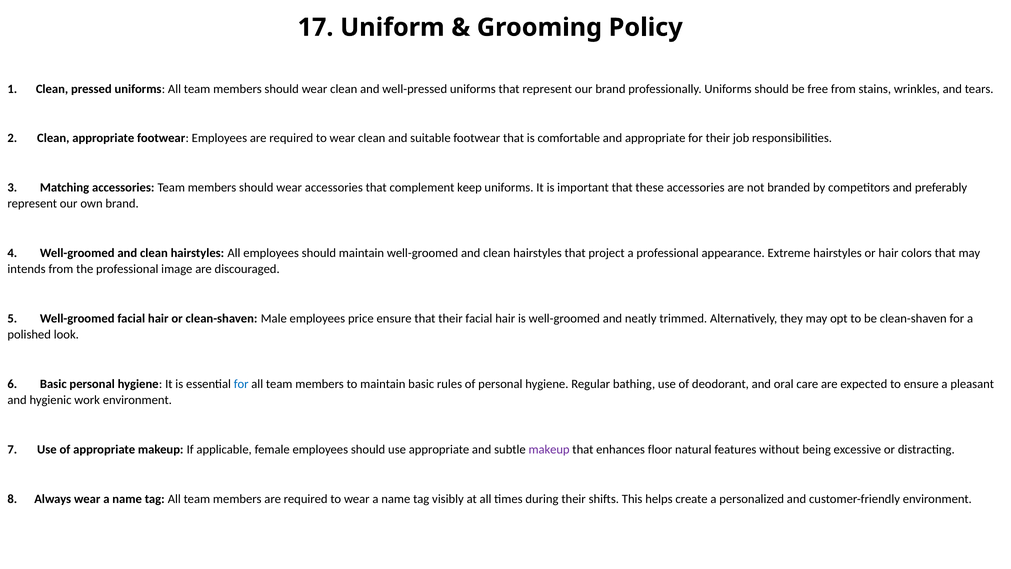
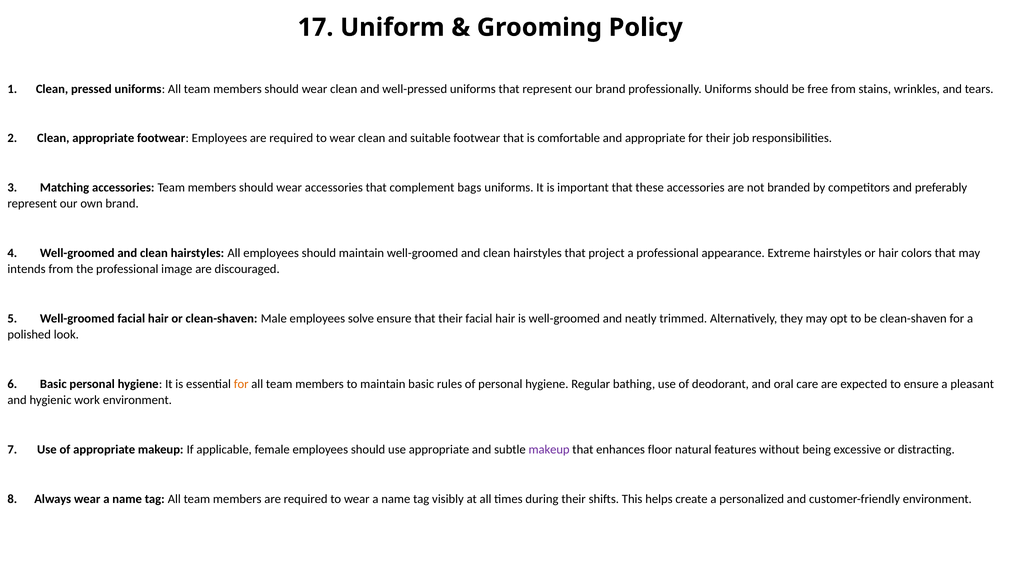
keep: keep -> bags (469, 187)
price: price -> solve (361, 318)
for colour: blue -> orange (241, 384)
